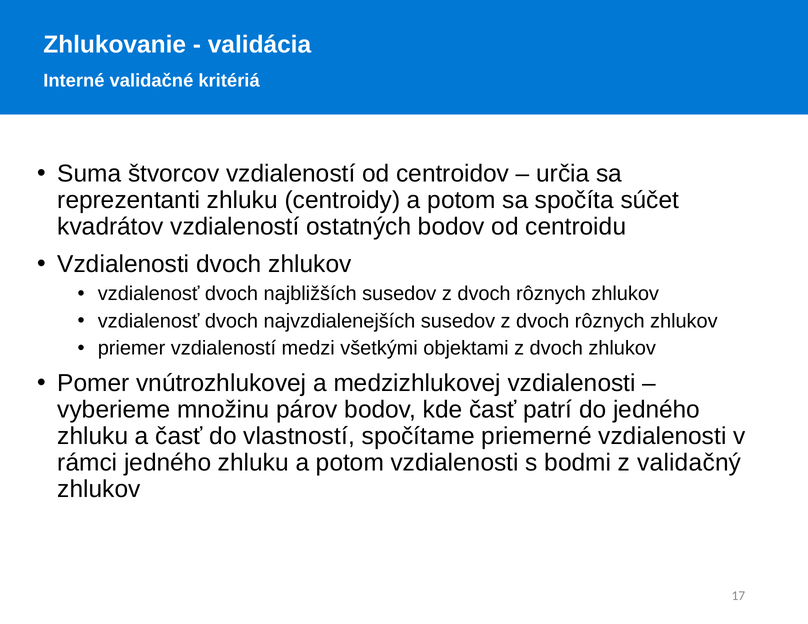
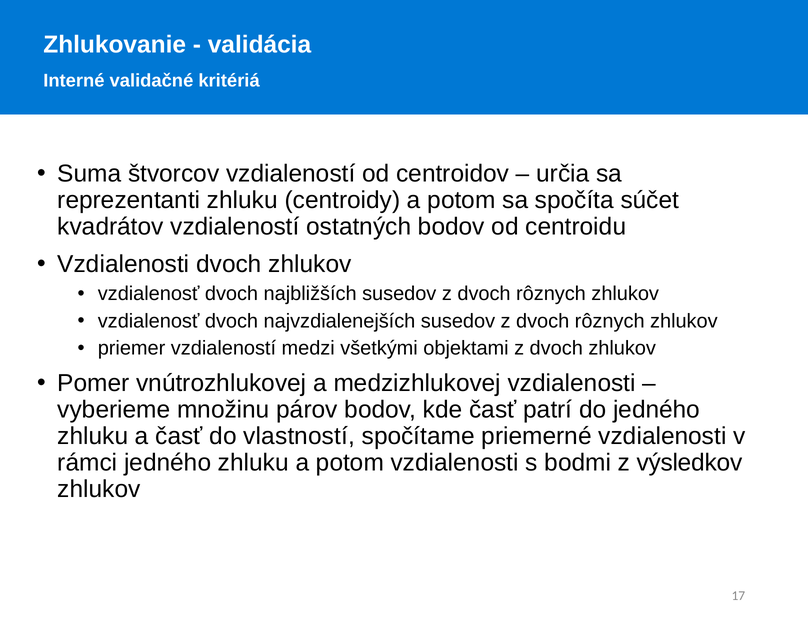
validačný: validačný -> výsledkov (689, 463)
